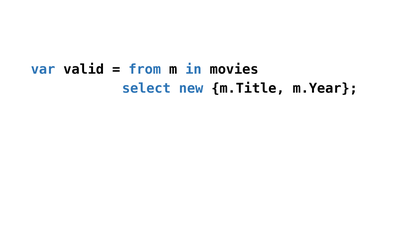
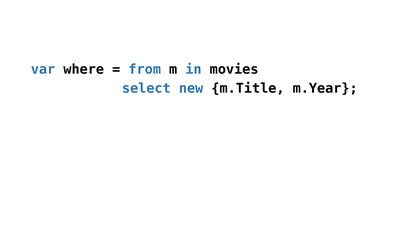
valid: valid -> where (84, 69)
